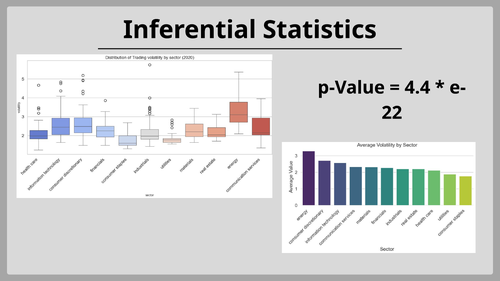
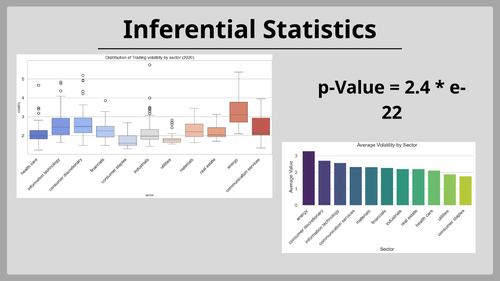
4.4: 4.4 -> 2.4 (417, 88)
